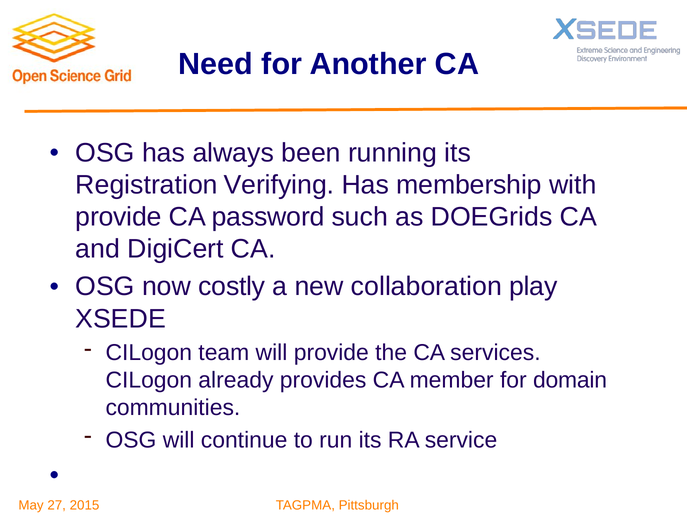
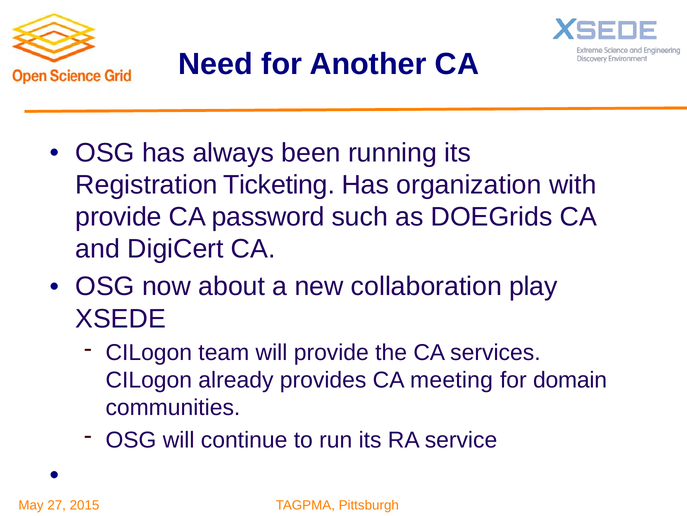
Verifying: Verifying -> Ticketing (279, 185)
membership: membership -> organization (469, 185)
costly: costly -> about (232, 286)
member: member -> meeting (452, 380)
